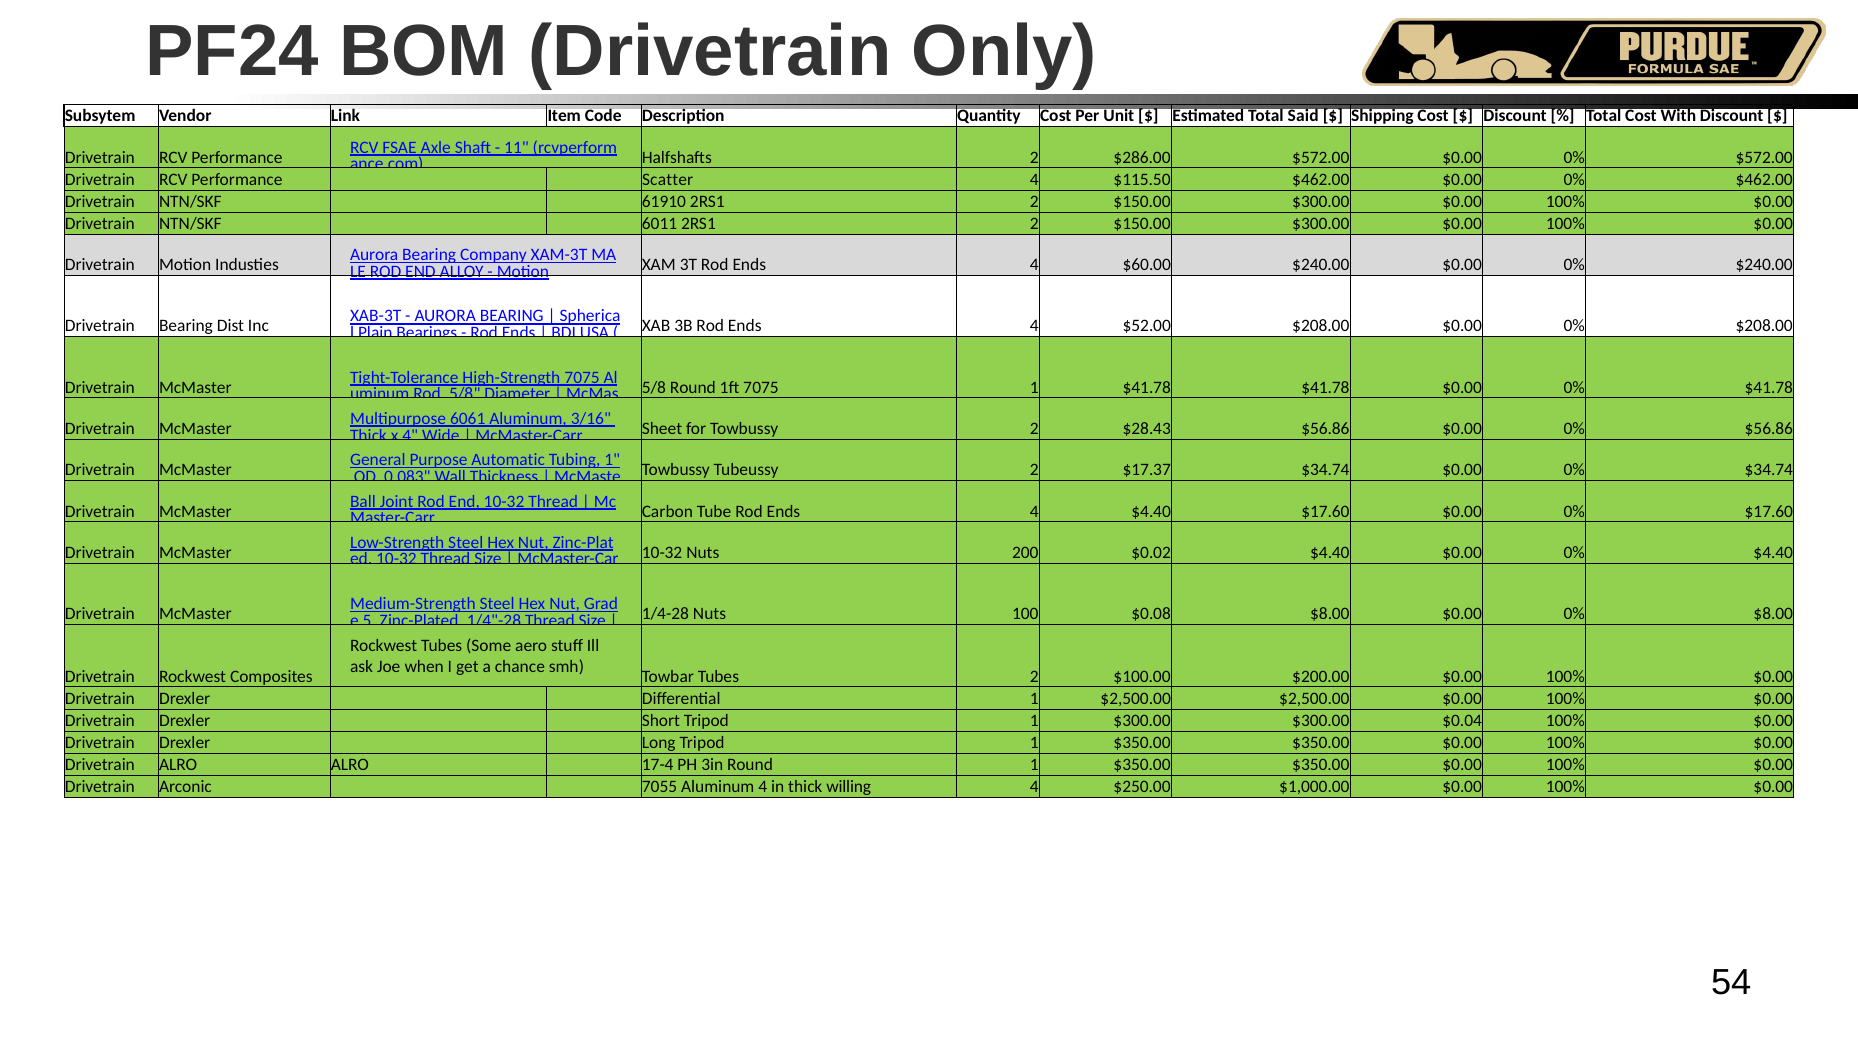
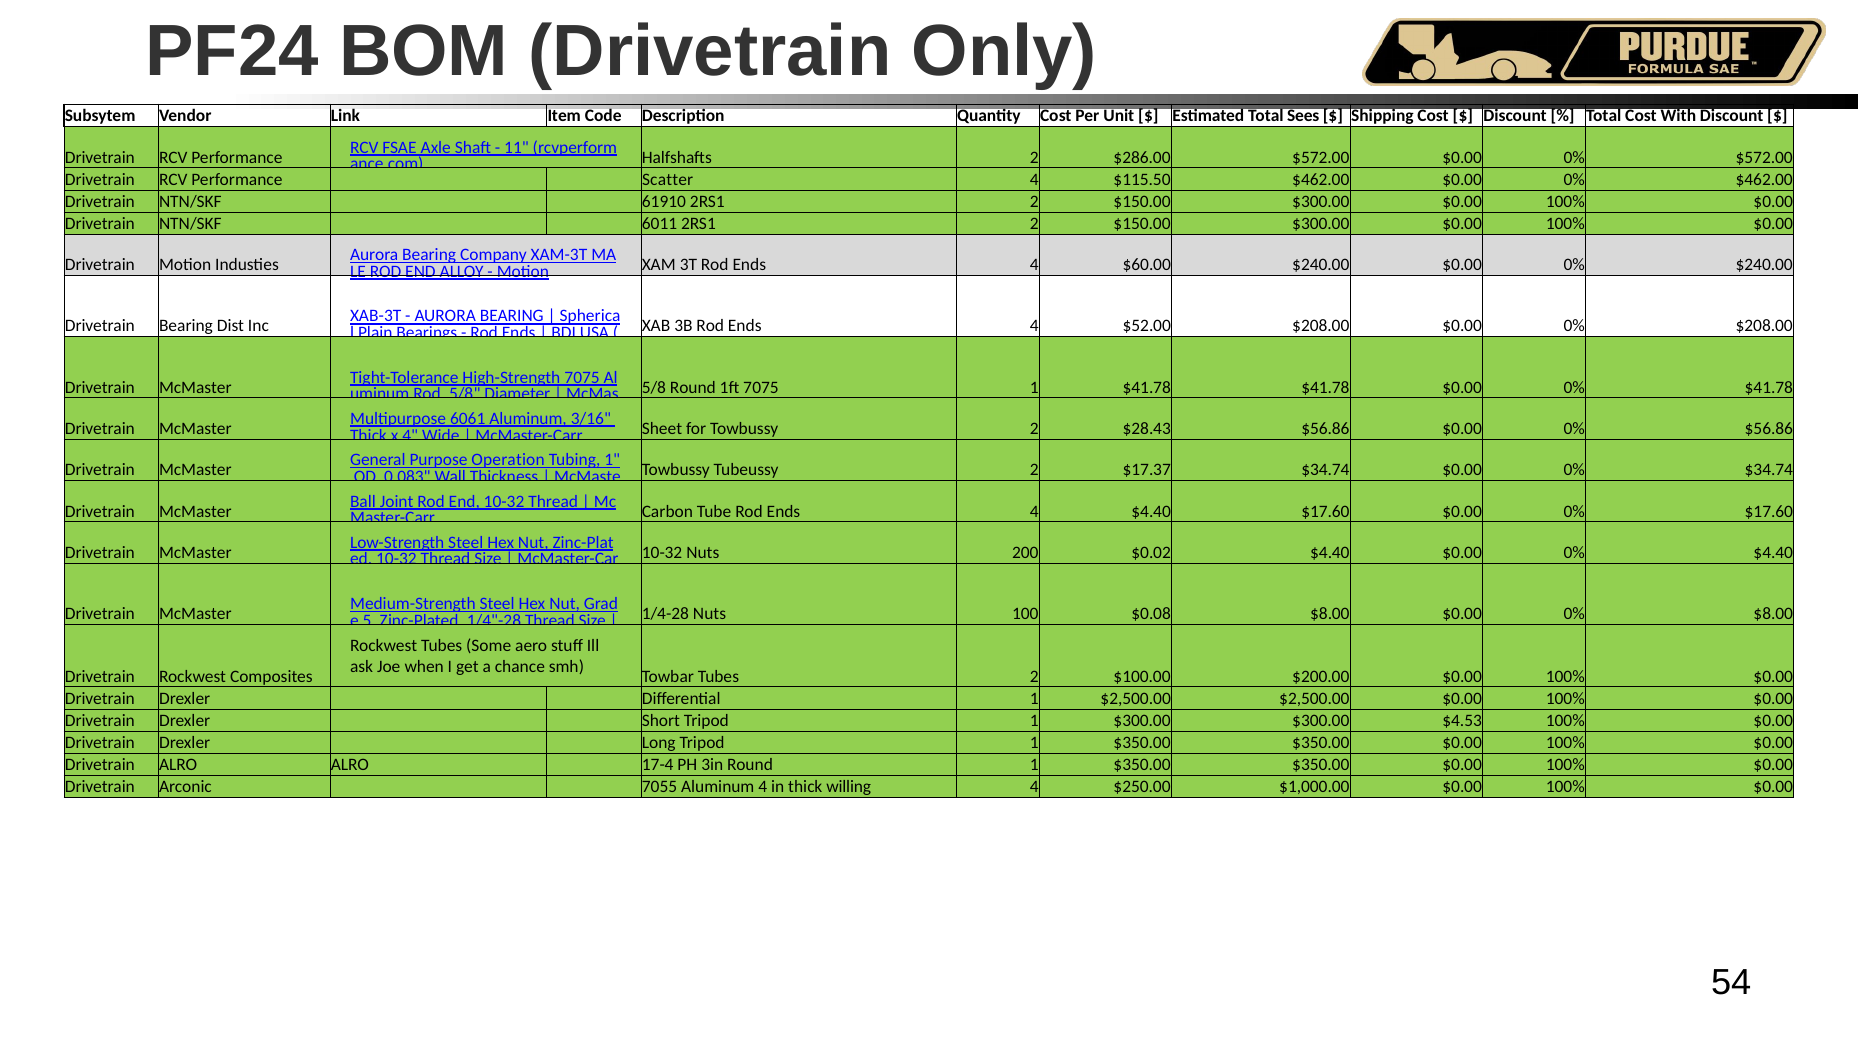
Said: Said -> Sees (1303, 116)
Automatic: Automatic -> Operation (508, 460)
$0.04: $0.04 -> $4.53 (1462, 721)
